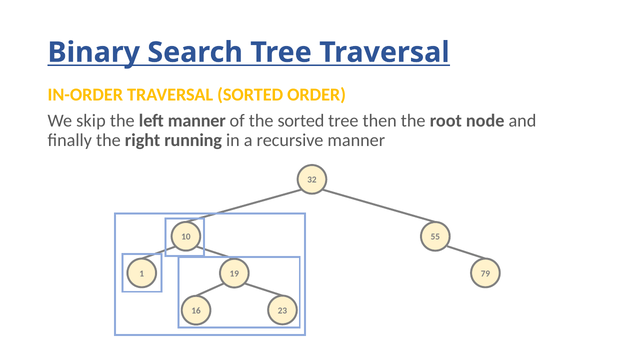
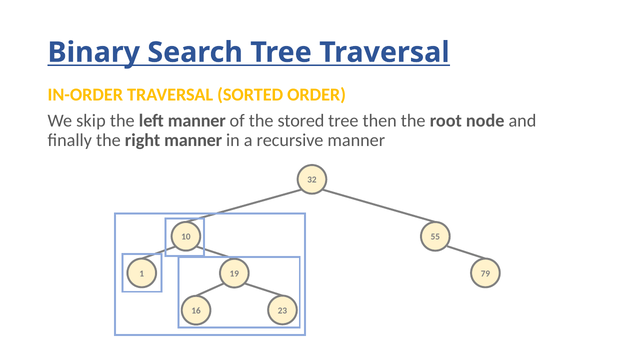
the sorted: sorted -> stored (301, 121)
right running: running -> manner (193, 140)
